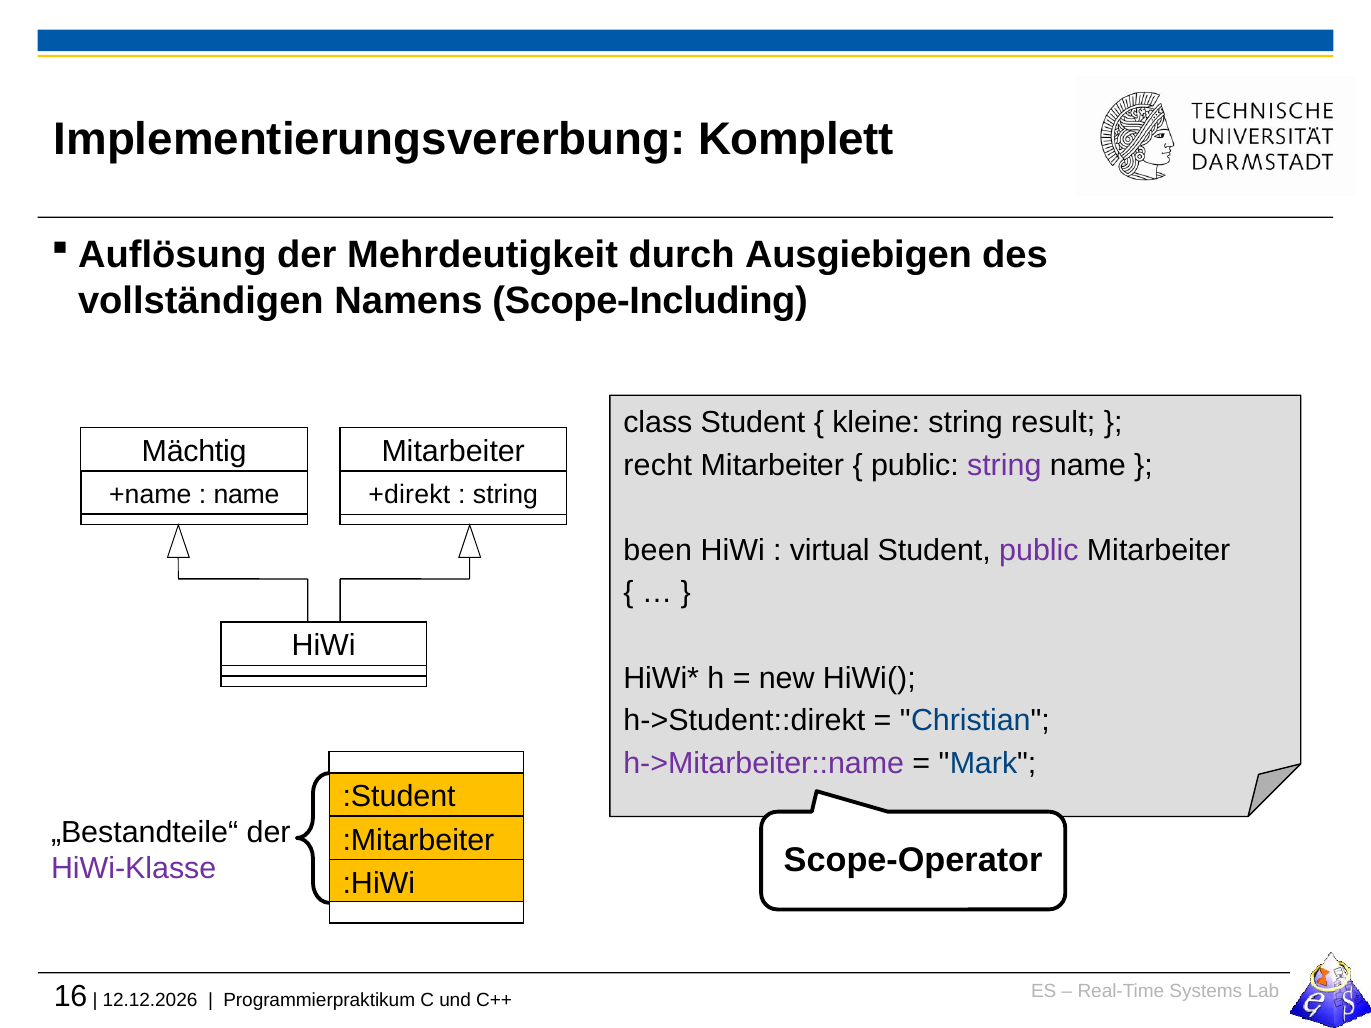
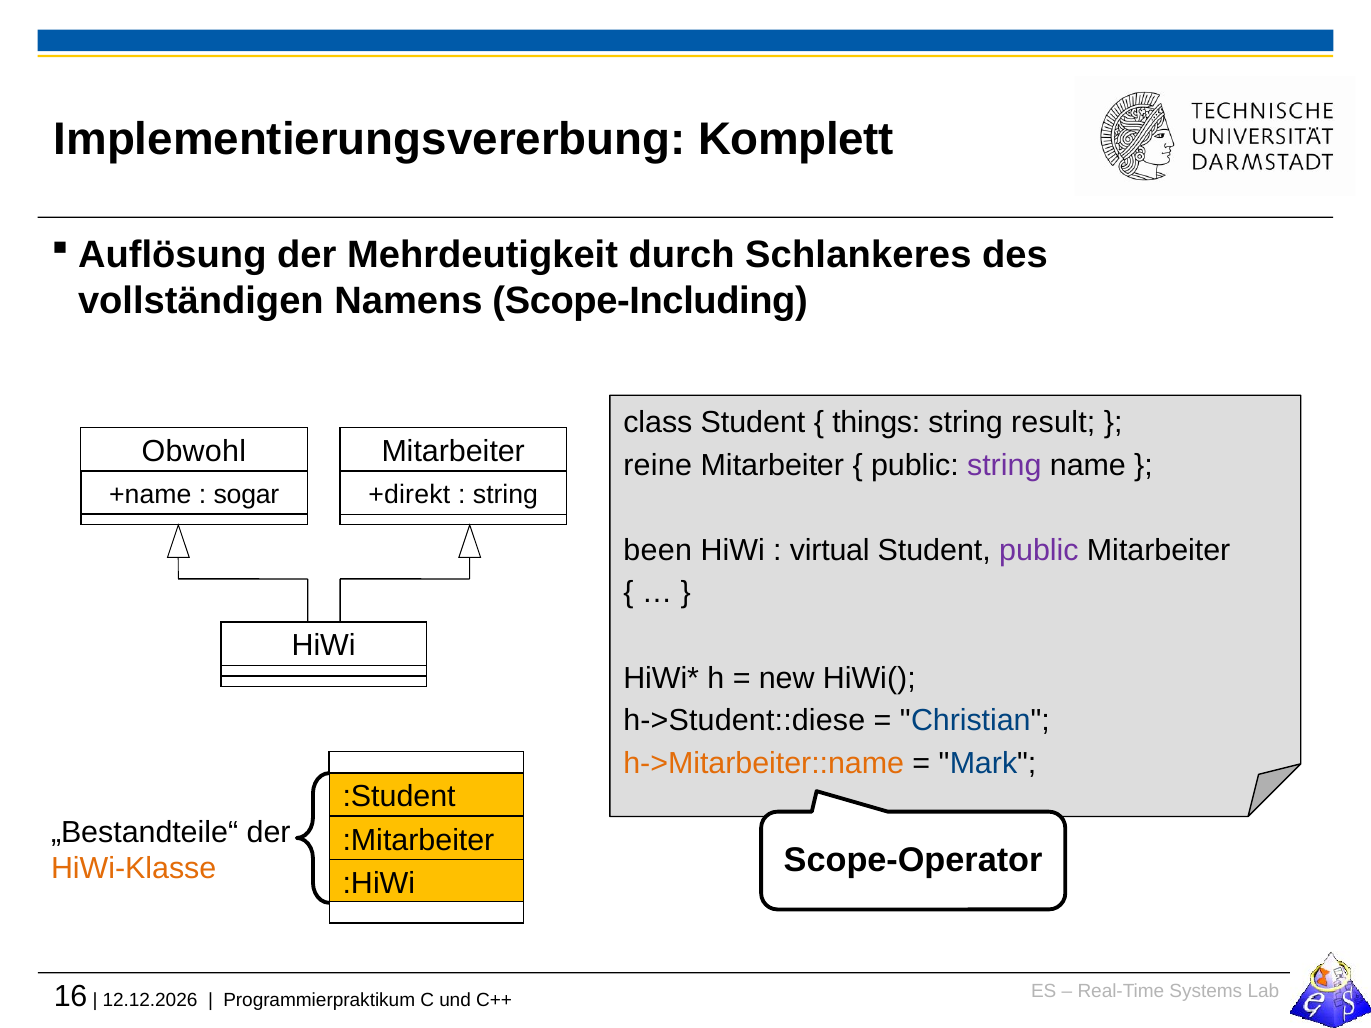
Ausgiebigen: Ausgiebigen -> Schlankeres (858, 255)
kleine: kleine -> things (876, 423)
Mächtig: Mächtig -> Obwohl (194, 452)
recht: recht -> reine (658, 465)
name: name -> sogar (246, 495)
h->Student::direkt: h->Student::direkt -> h->Student::diese (744, 721)
h->Mitarbeiter::name colour: purple -> orange (764, 764)
HiWi-Klasse colour: purple -> orange (134, 869)
